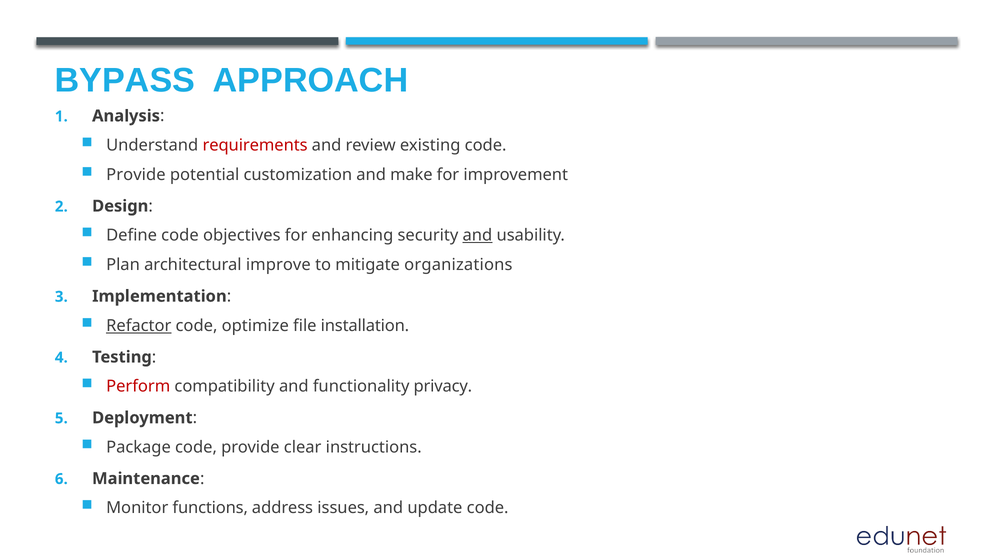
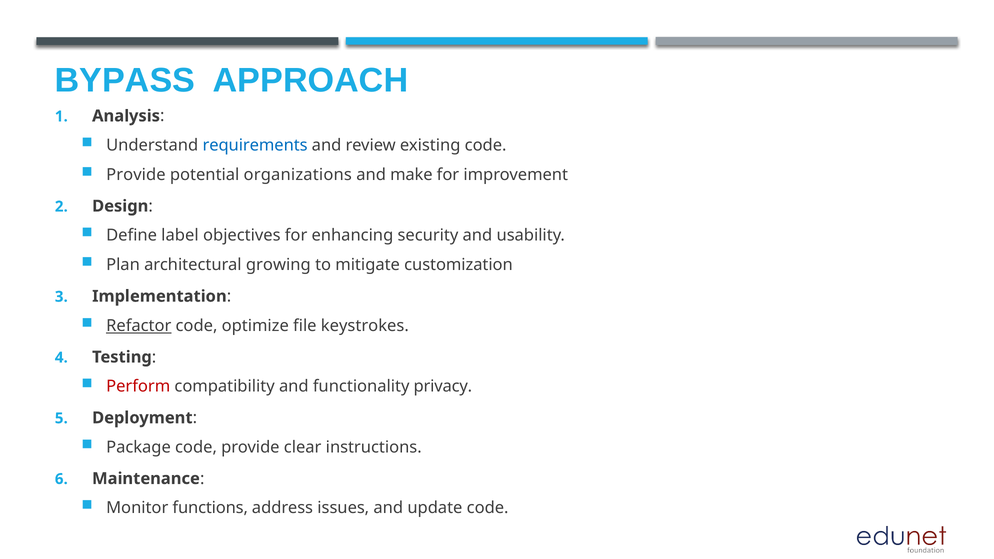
requirements colour: red -> blue (255, 145)
customization: customization -> organizations (298, 175)
Define code: code -> label (180, 236)
and underline: present -> none (477, 236)
improve: improve -> growing (278, 265)
organizations: organizations -> customization (458, 265)
installation: installation -> keystrokes (365, 326)
